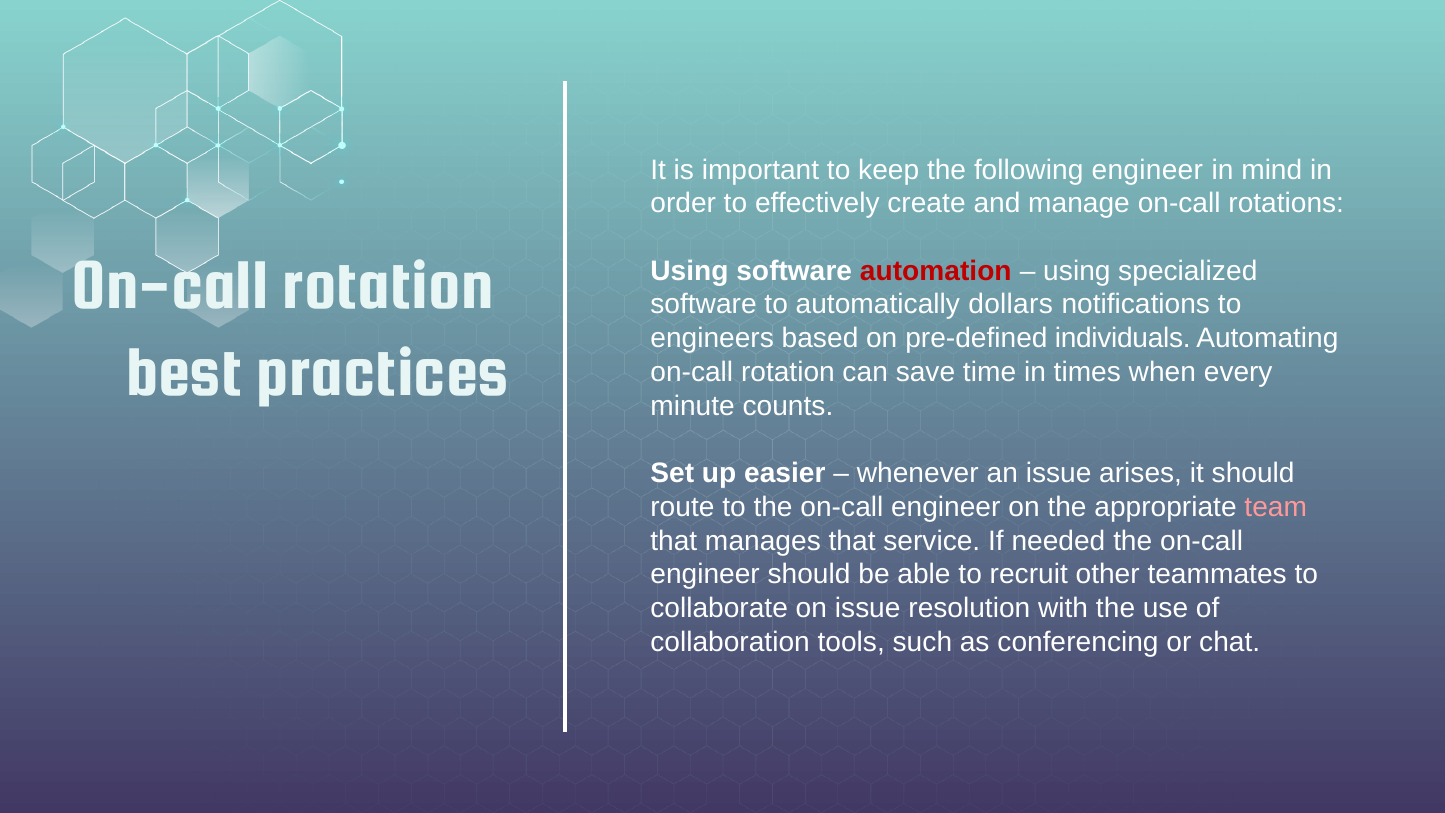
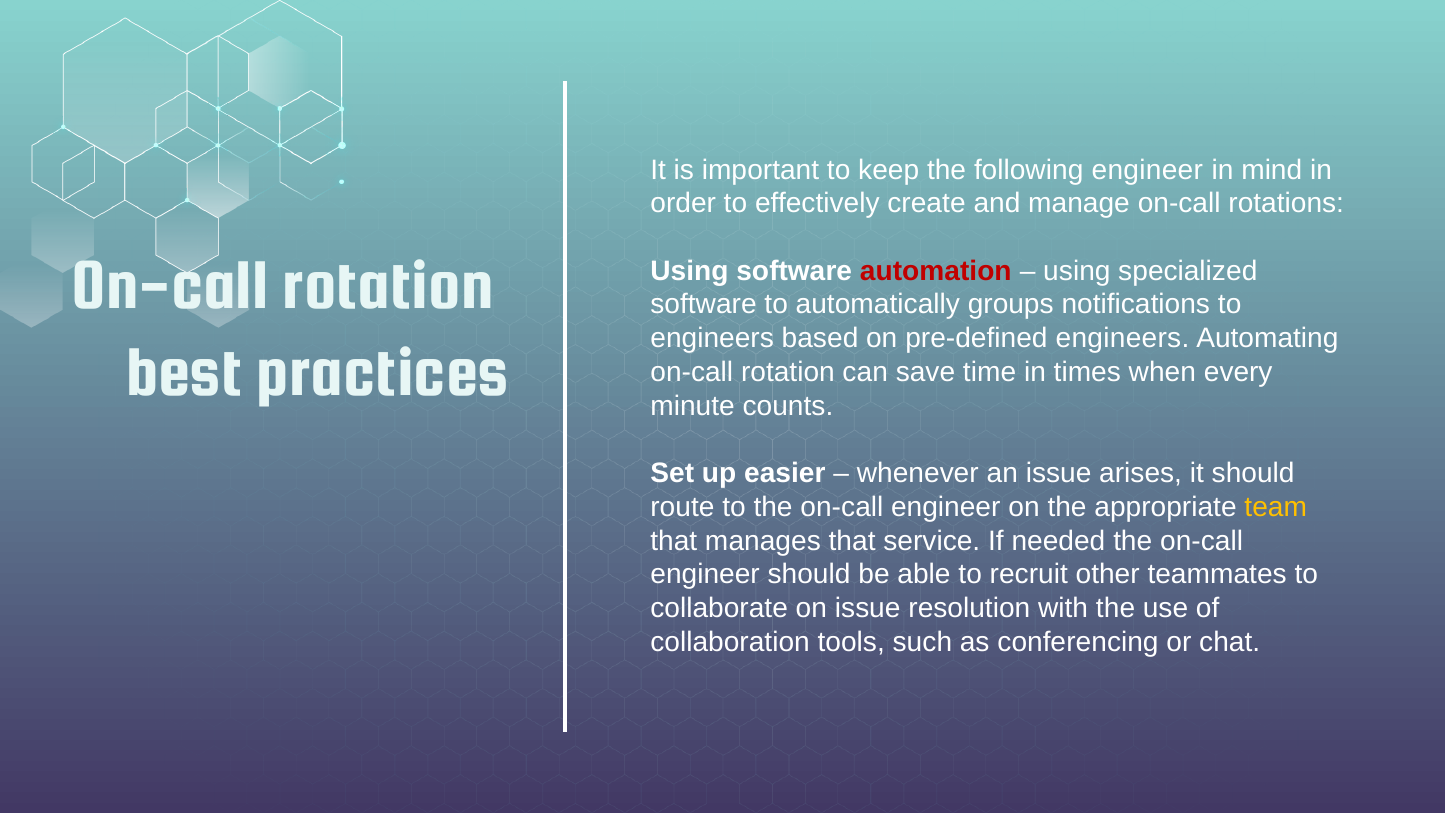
dollars: dollars -> groups (1011, 305)
pre-defined individuals: individuals -> engineers (1122, 338)
team colour: pink -> yellow (1276, 507)
